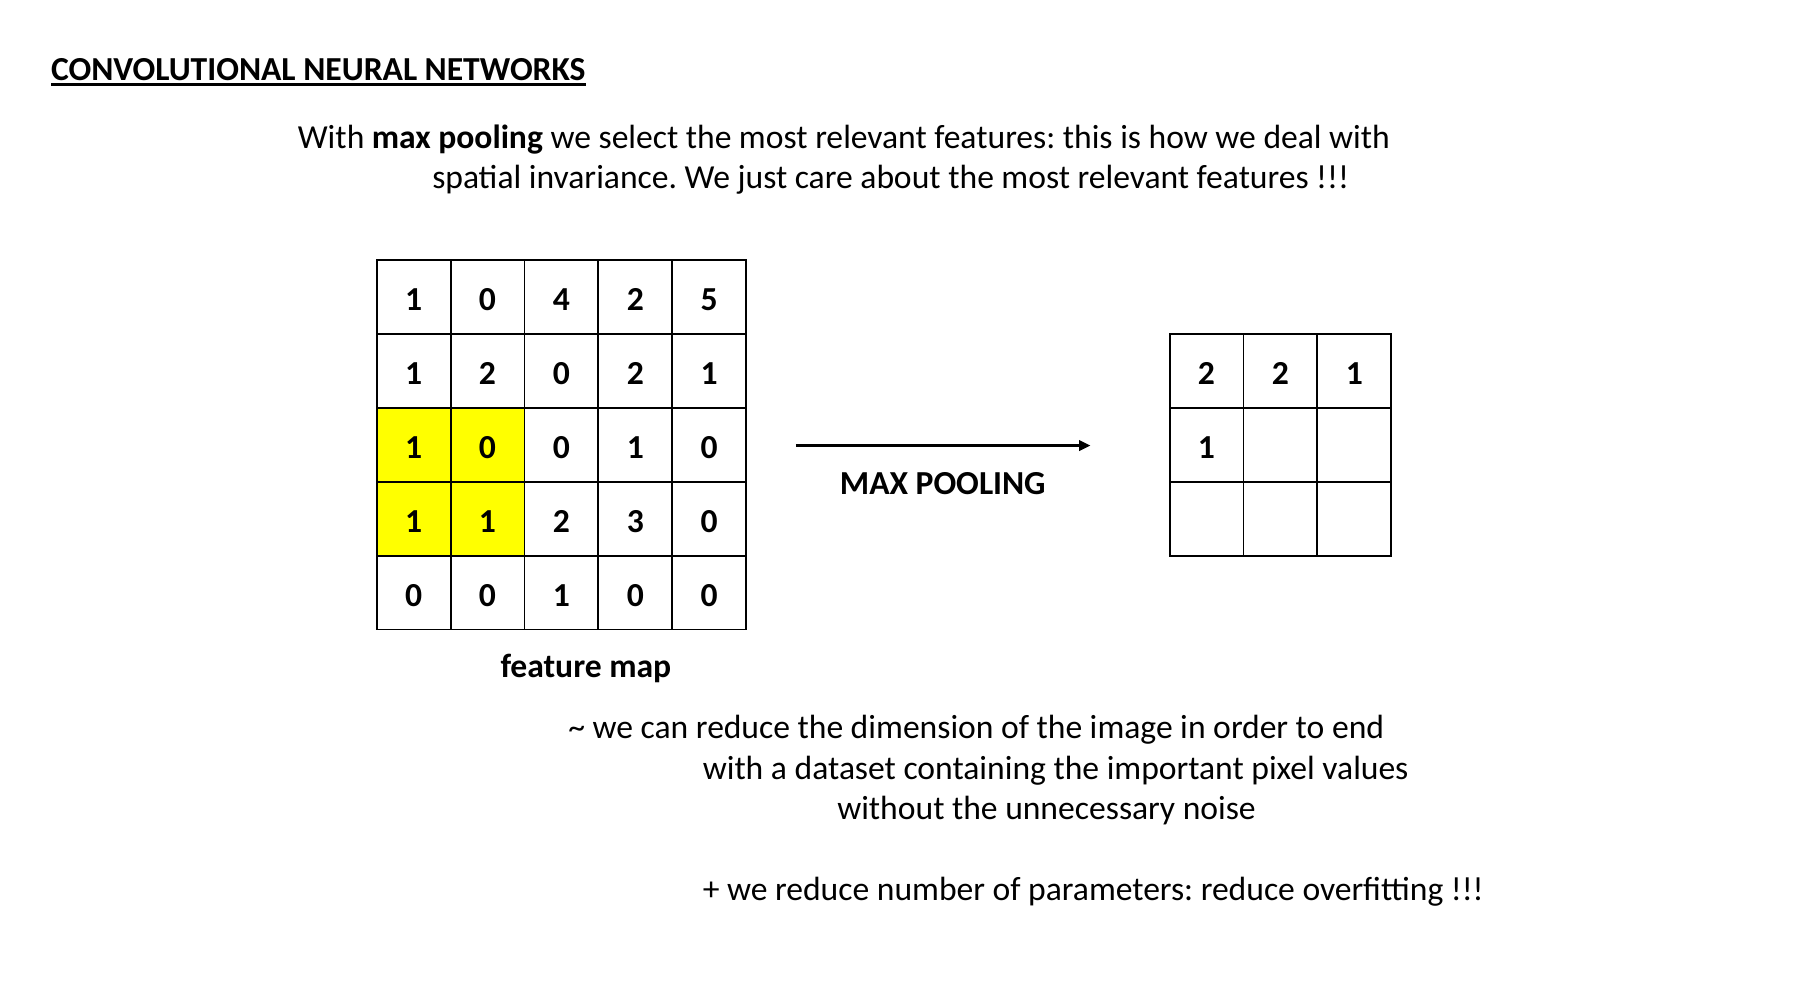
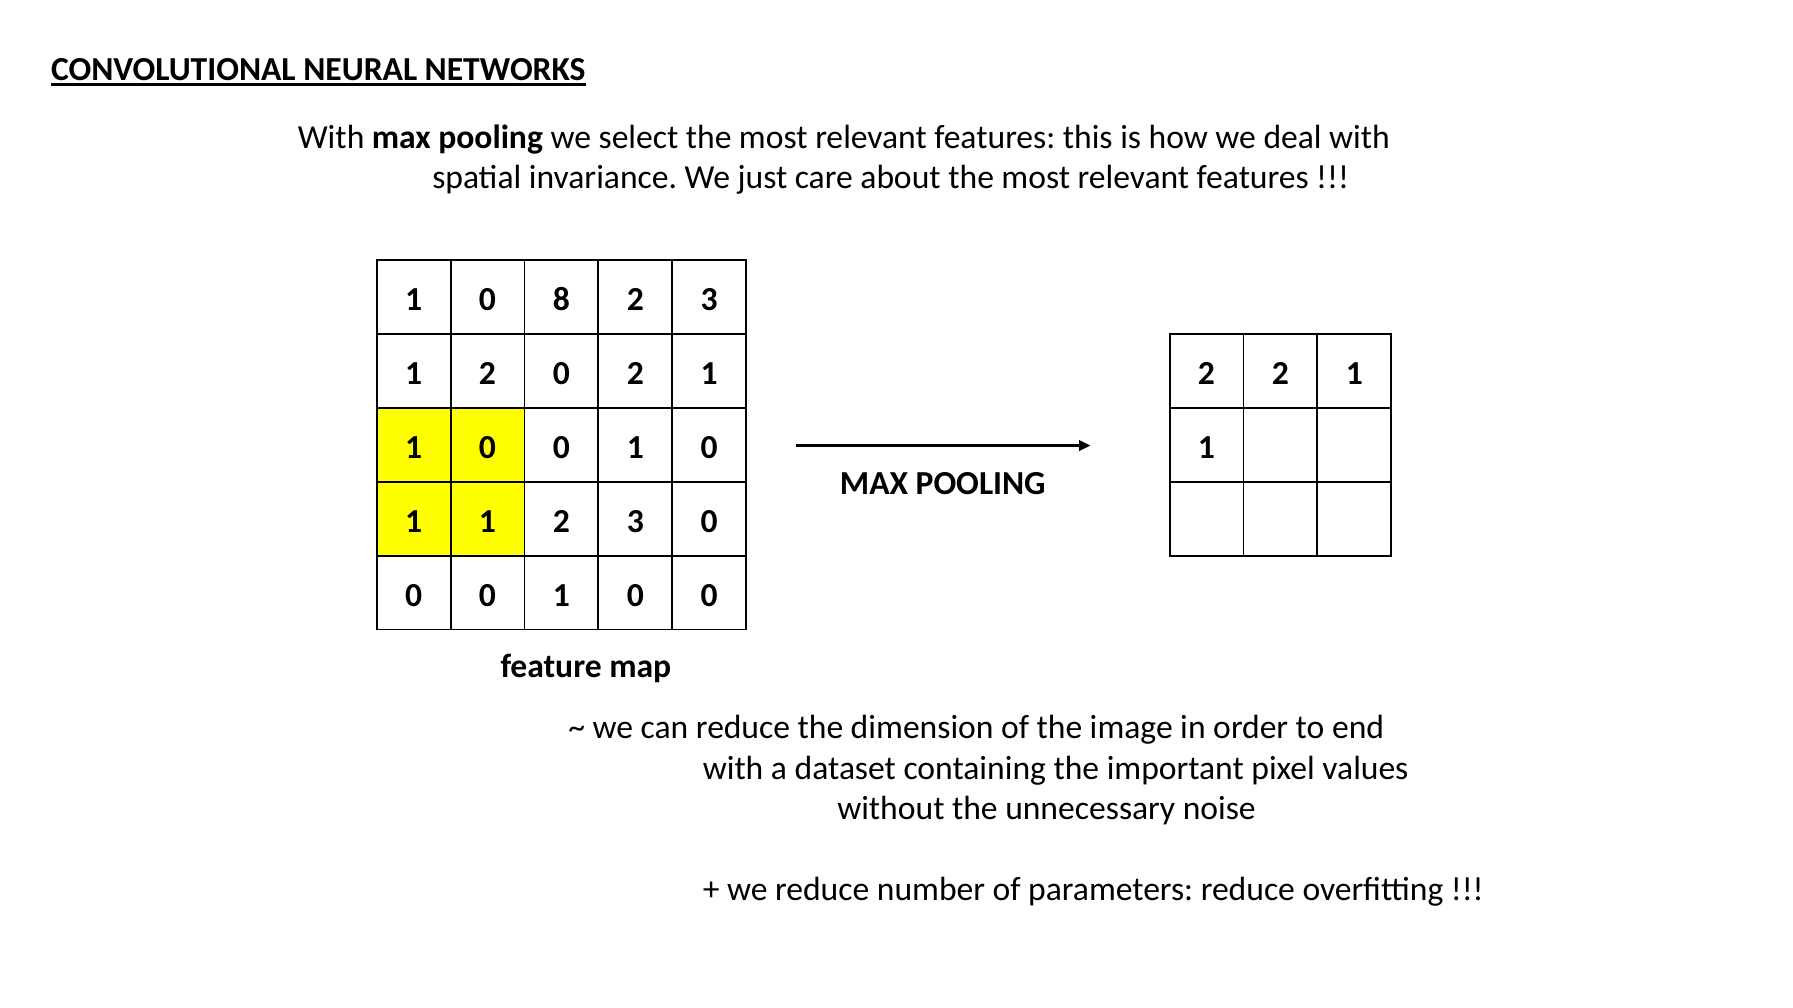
4: 4 -> 8 (561, 300)
5: 5 -> 3 (709, 300)
